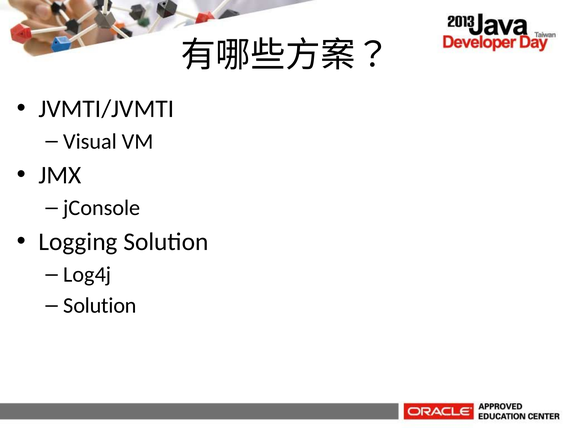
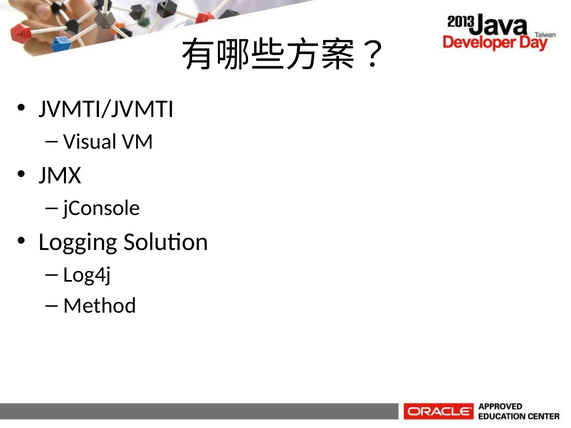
Solution: Solution -> Method (100, 306)
